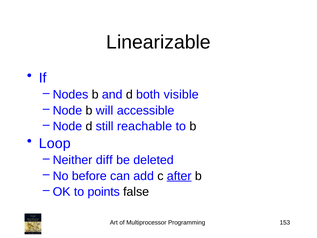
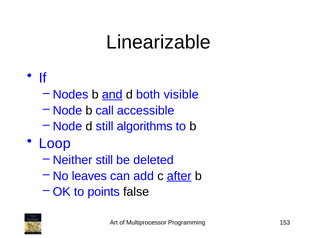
and underline: none -> present (112, 95)
will: will -> call (105, 110)
reachable: reachable -> algorithms (145, 126)
Neither diff: diff -> still (104, 160)
before: before -> leaves (89, 176)
